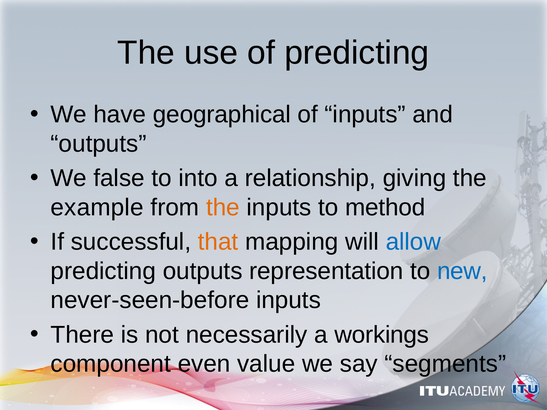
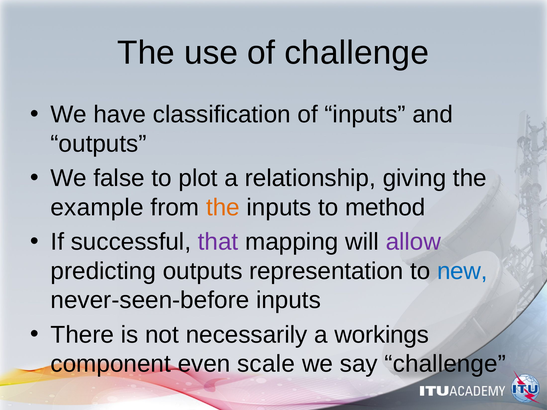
of predicting: predicting -> challenge (357, 53)
geographical: geographical -> classification (222, 115)
into: into -> plot (198, 178)
that colour: orange -> purple (218, 242)
allow colour: blue -> purple (413, 242)
value: value -> scale (266, 364)
say segments: segments -> challenge (445, 364)
